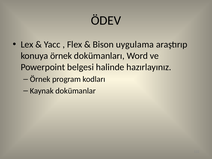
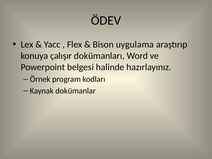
konuya örnek: örnek -> çalışır (61, 56)
